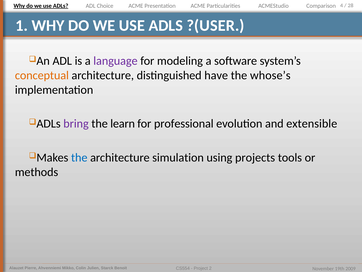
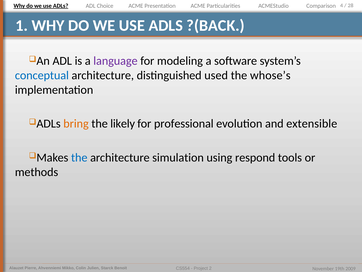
?(USER: ?(USER -> ?(BACK (216, 25)
conceptual colour: orange -> blue (42, 75)
have: have -> used (216, 75)
bring colour: purple -> orange (76, 124)
learn: learn -> likely (123, 124)
projects: projects -> respond (255, 157)
